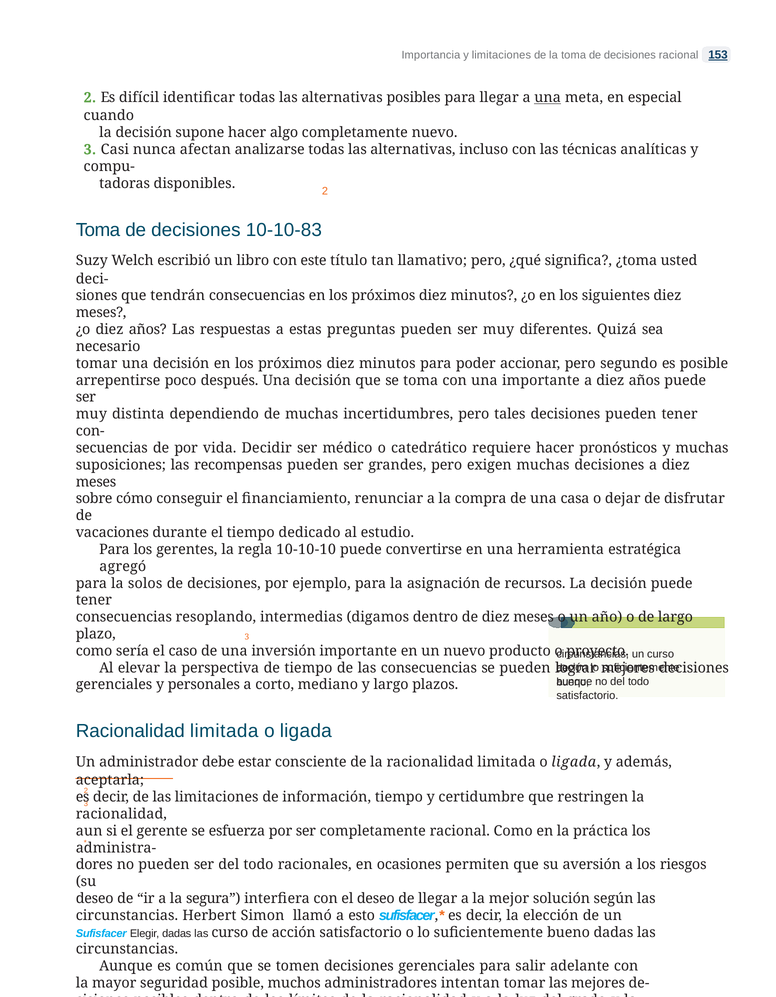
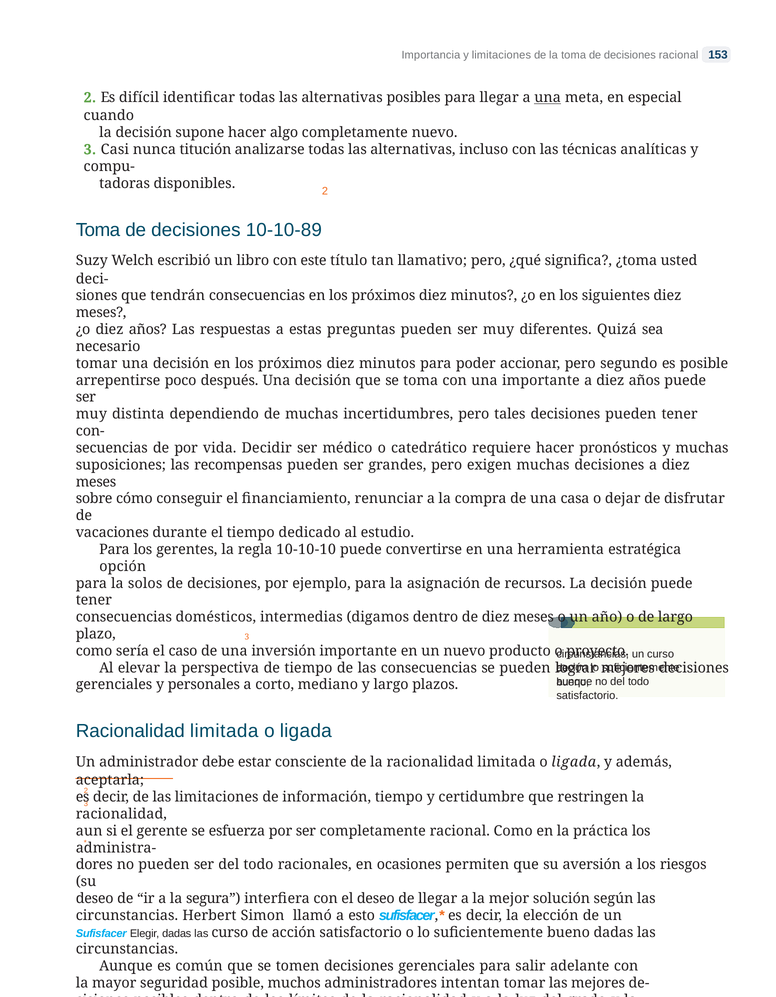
153 underline: present -> none (718, 55)
afectan: afectan -> titución (205, 150)
10-10-83: 10-10-83 -> 10-10-89 (284, 230)
agregó: agregó -> opción (123, 566)
resoplando: resoplando -> domésticos (216, 617)
